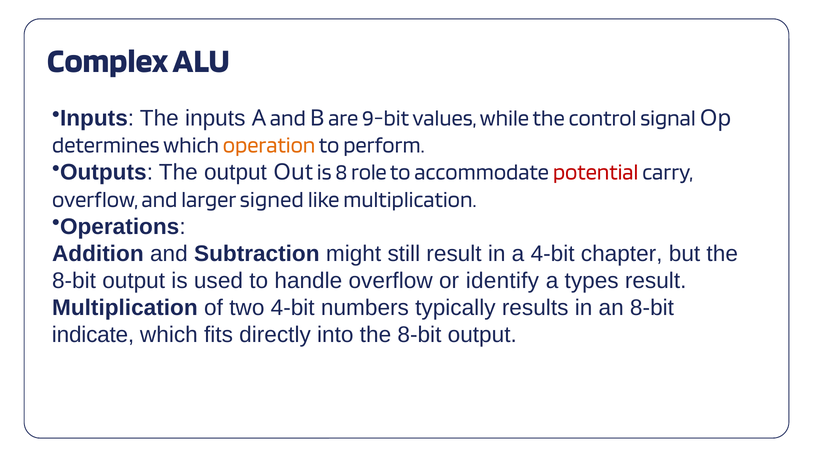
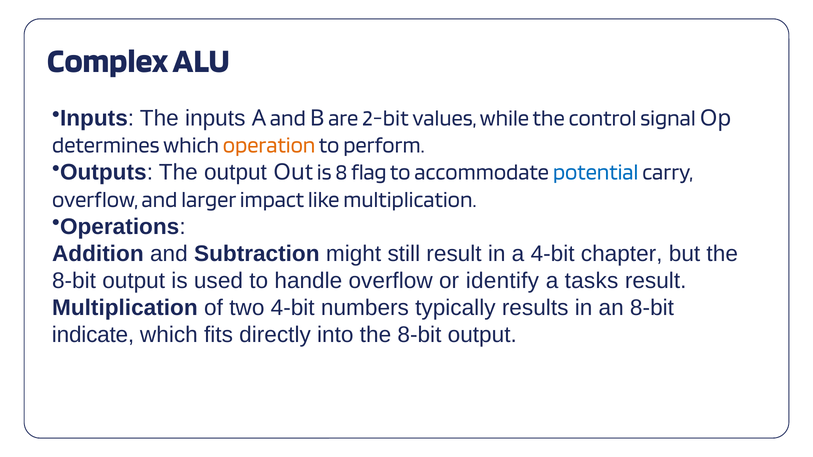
9-bit: 9-bit -> 2-bit (386, 118)
role: role -> flag (369, 173)
potential colour: red -> blue (596, 173)
signed: signed -> impact (272, 200)
types: types -> tasks (592, 281)
